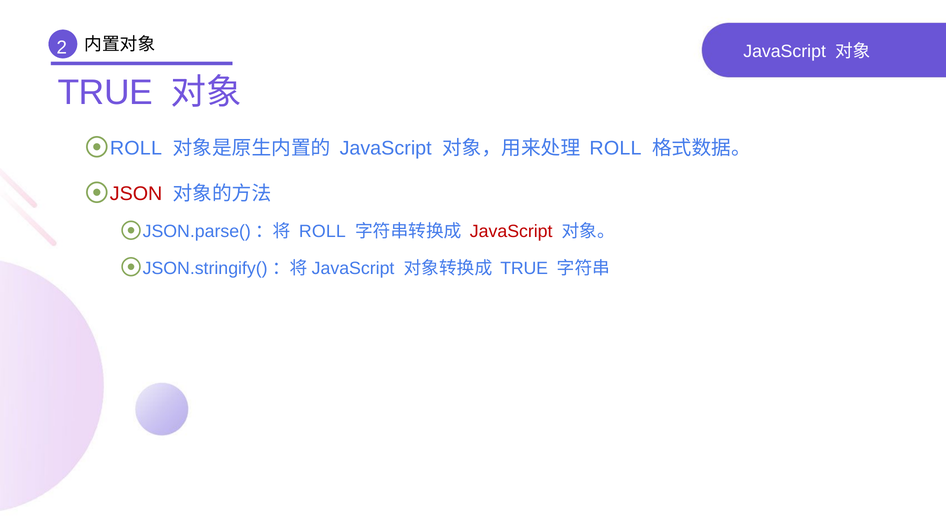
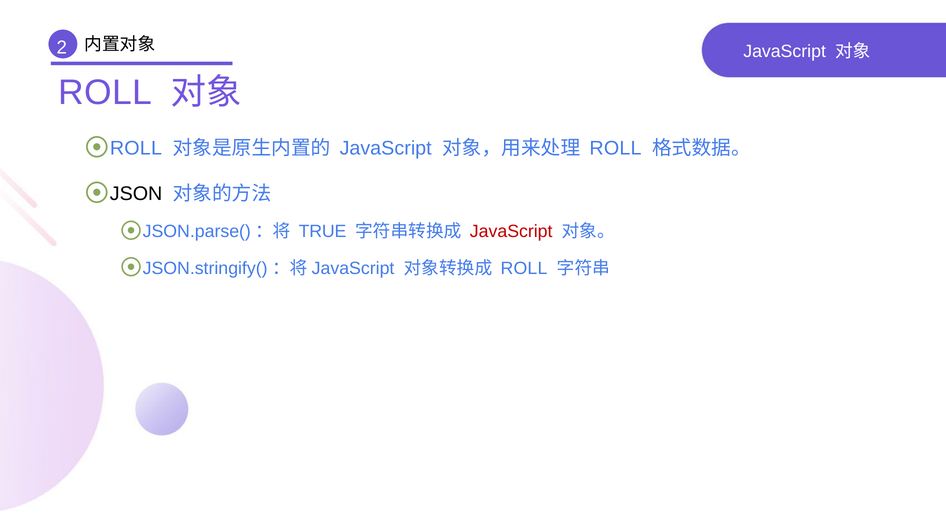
TRUE: TRUE -> ROLL (105, 93)
JSON colour: red -> black (136, 194)
ROLL: ROLL -> TRUE (323, 232)
TRUE: TRUE -> ROLL (524, 268)
